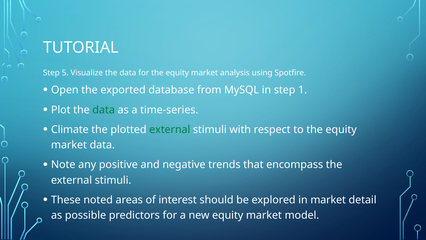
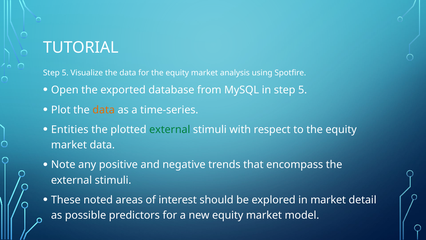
in step 1: 1 -> 5 (303, 90)
data colour: green -> orange (104, 110)
Climate: Climate -> Entities (70, 129)
